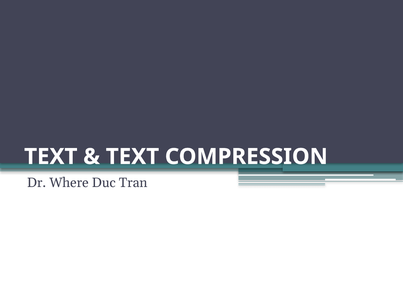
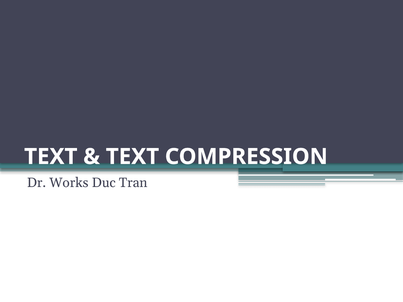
Where: Where -> Works (69, 183)
